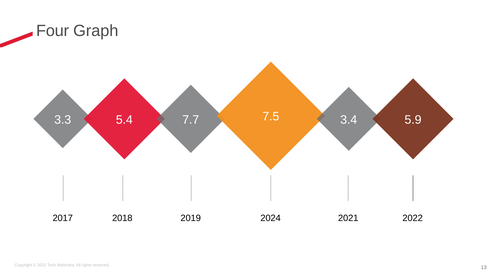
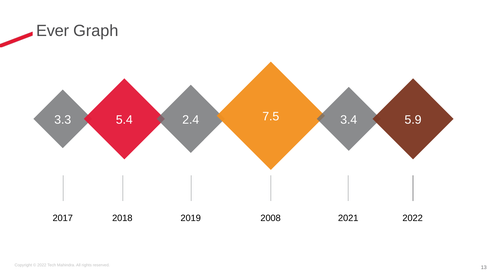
Four: Four -> Ever (53, 31)
7.7: 7.7 -> 2.4 (191, 120)
2024: 2024 -> 2008 (271, 218)
